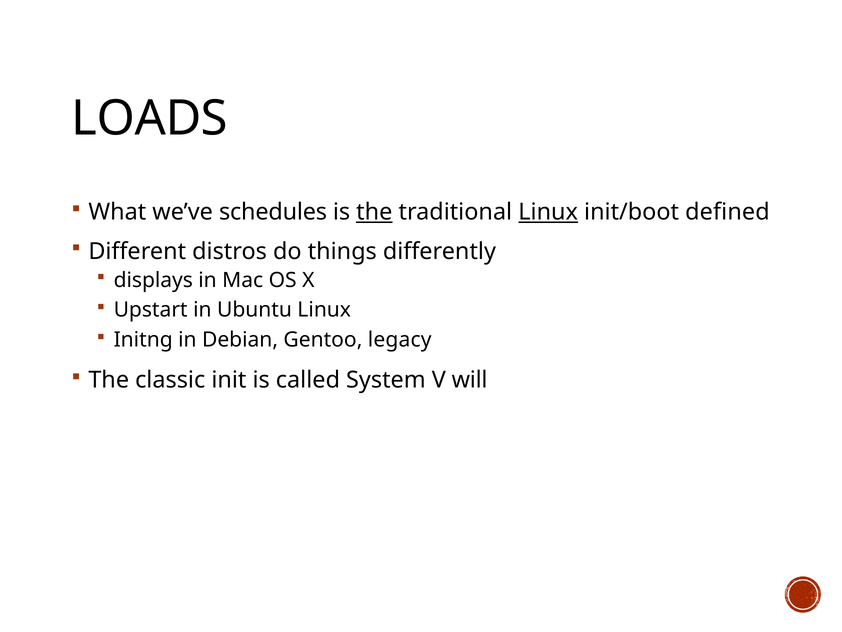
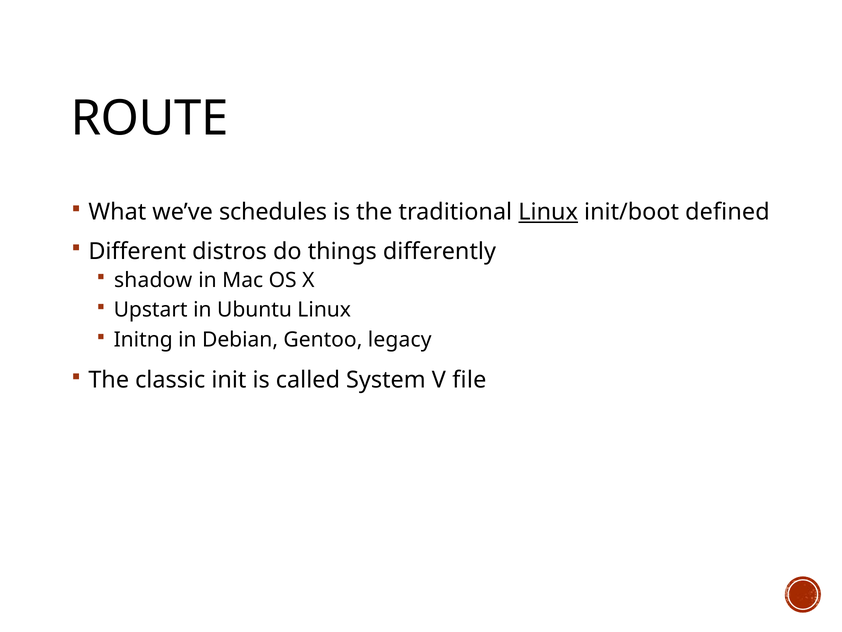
LOADS: LOADS -> ROUTE (150, 118)
the underline: present -> none (374, 212)
displays: displays -> shadow (153, 280)
will: will -> file (469, 380)
